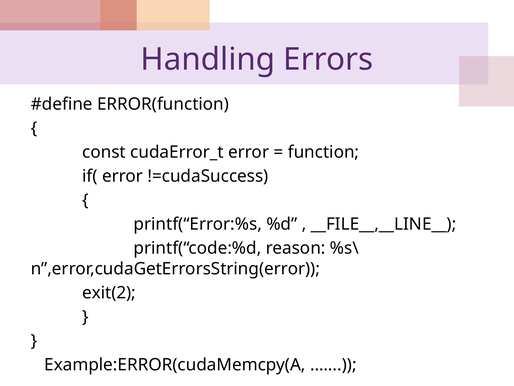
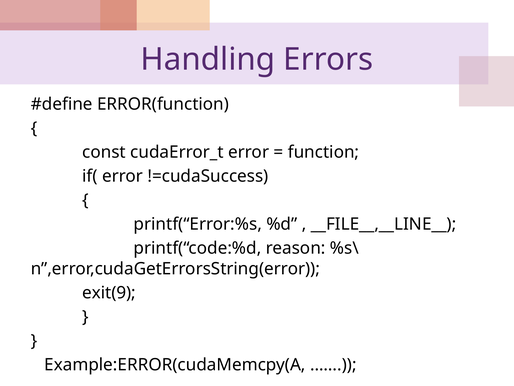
exit(2: exit(2 -> exit(9 (109, 292)
